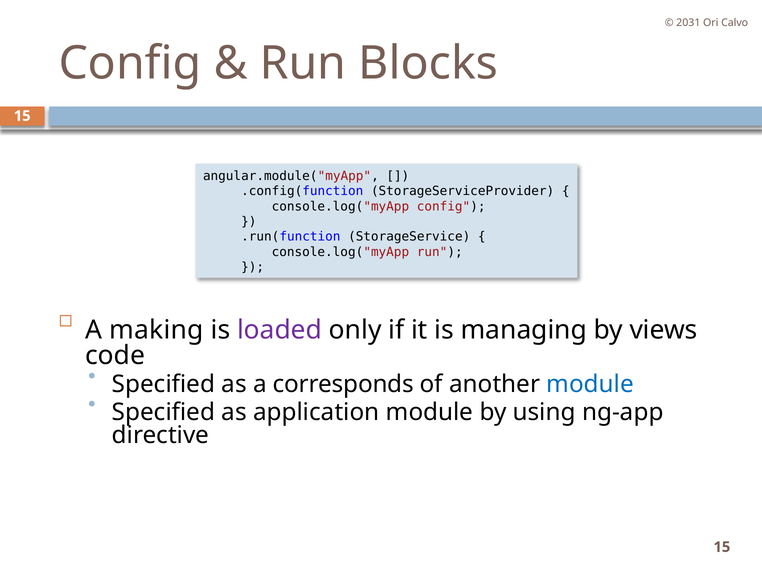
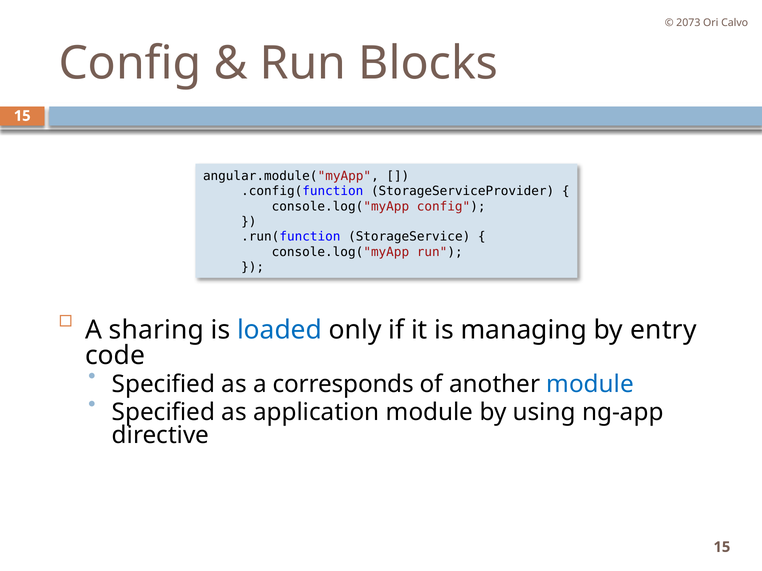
2031: 2031 -> 2073 (688, 23)
making: making -> sharing (156, 330)
loaded colour: purple -> blue (280, 330)
views: views -> entry (663, 330)
